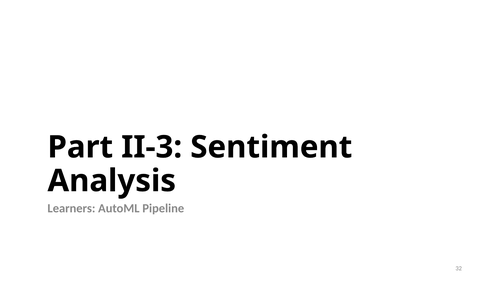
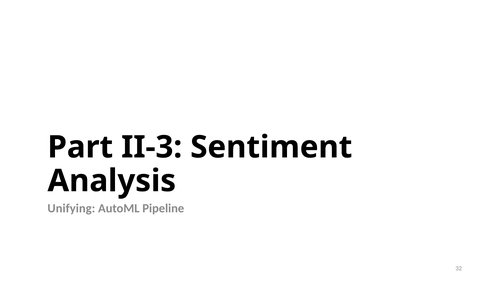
Learners: Learners -> Unifying (71, 209)
